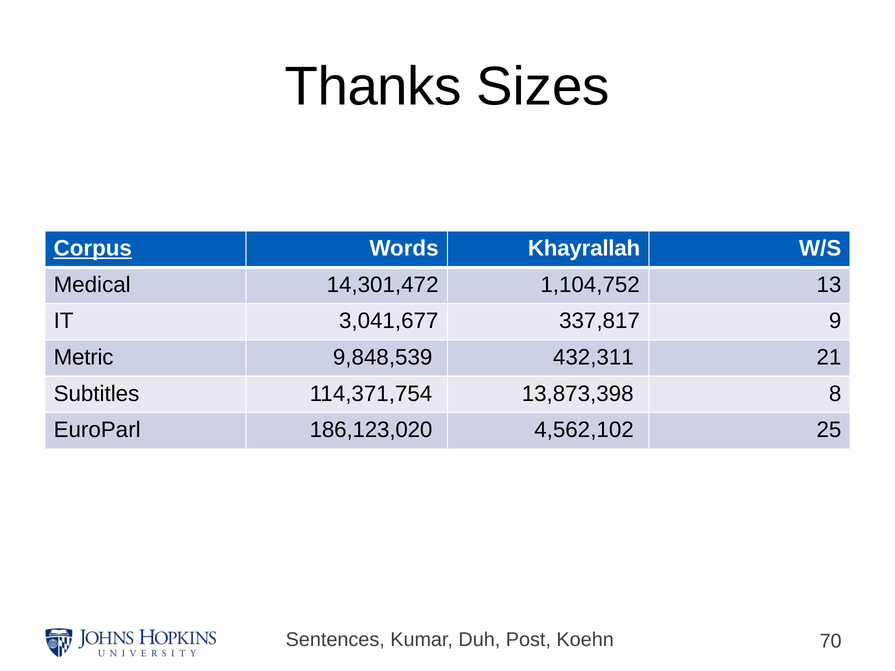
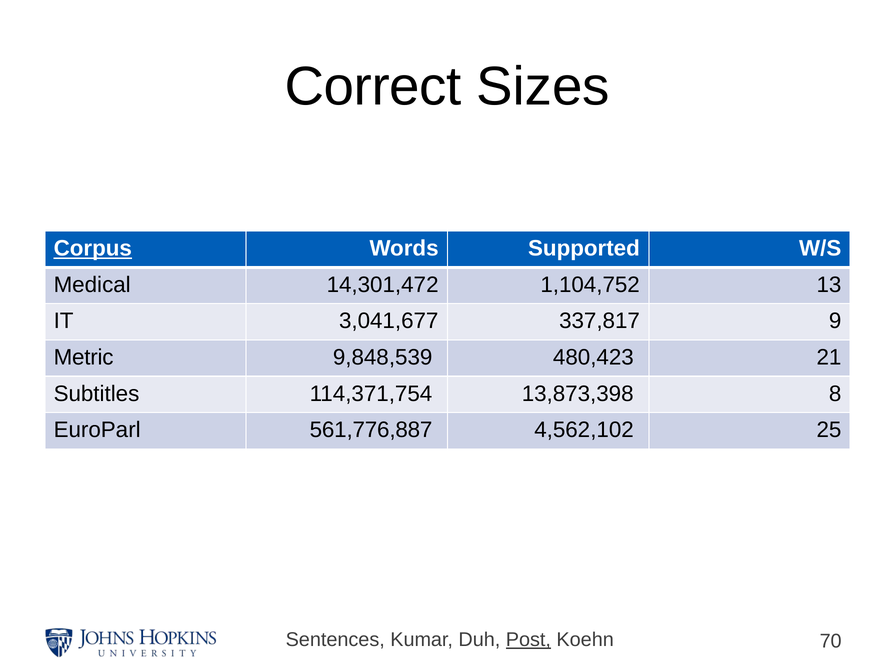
Thanks: Thanks -> Correct (373, 87)
Khayrallah: Khayrallah -> Supported (584, 249)
432,311: 432,311 -> 480,423 (593, 357)
186,123,020: 186,123,020 -> 561,776,887 (371, 430)
Post underline: none -> present (528, 640)
